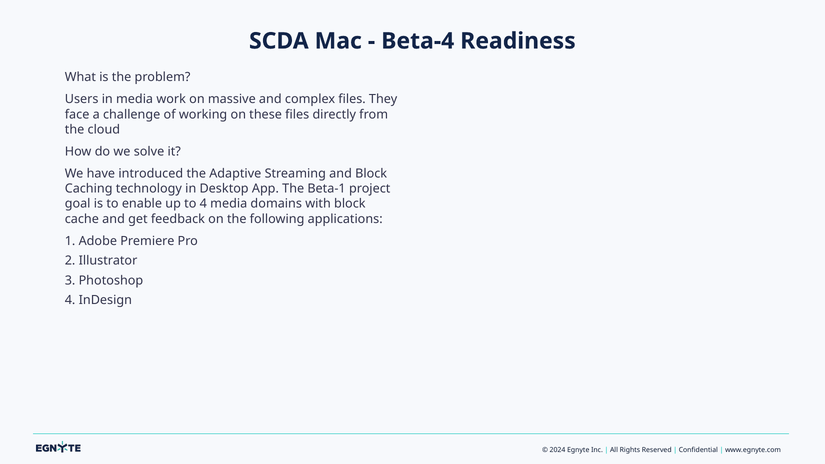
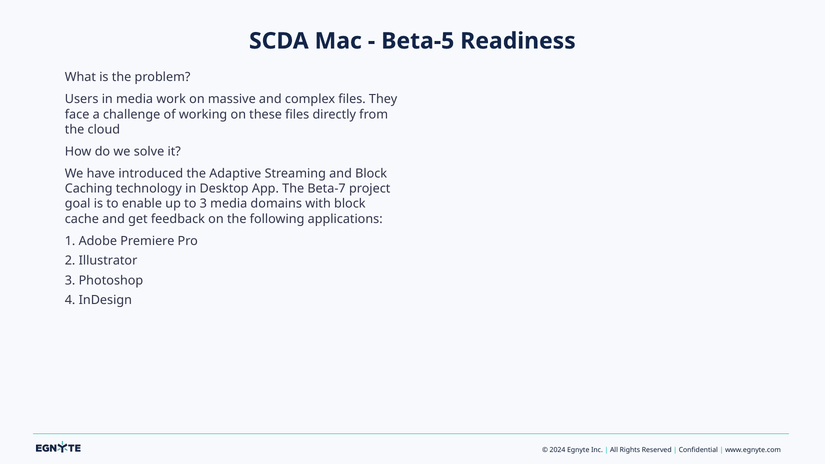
Beta-4: Beta-4 -> Beta-5 (418, 41)
Beta-1: Beta-1 -> Beta-7 (327, 189)
to 4: 4 -> 3 (203, 204)
